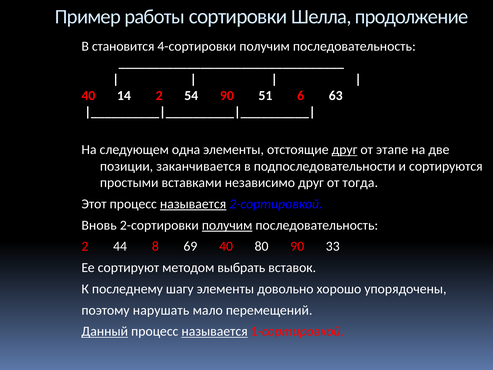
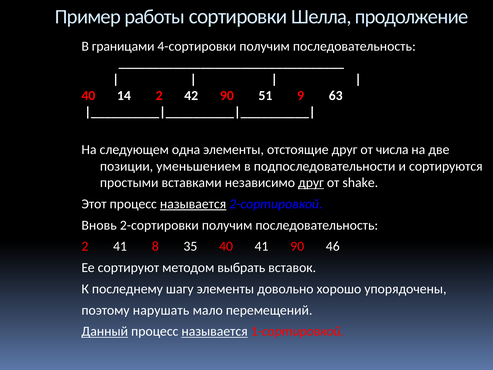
становится: становится -> границами (123, 46)
54: 54 -> 42 (191, 96)
6: 6 -> 9 (301, 96)
друг underline: present -> none (345, 150)
этапе: этапе -> числа (392, 150)
заканчивается: заканчивается -> уменьшением (199, 166)
друг underline: none -> present (311, 183)
тогда: тогда -> shake (360, 183)
получим underline: present -> none (227, 225)
2 44: 44 -> 41 (120, 246)
69: 69 -> 35 (190, 246)
40 80: 80 -> 41 (262, 246)
33: 33 -> 46 (333, 246)
